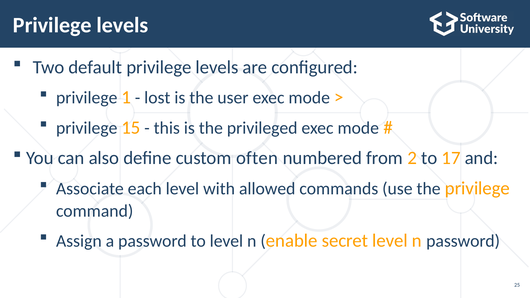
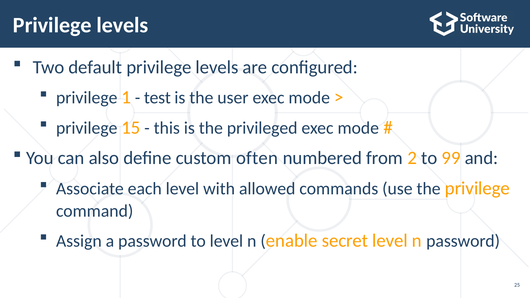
lost: lost -> test (157, 98)
17: 17 -> 99 (451, 158)
